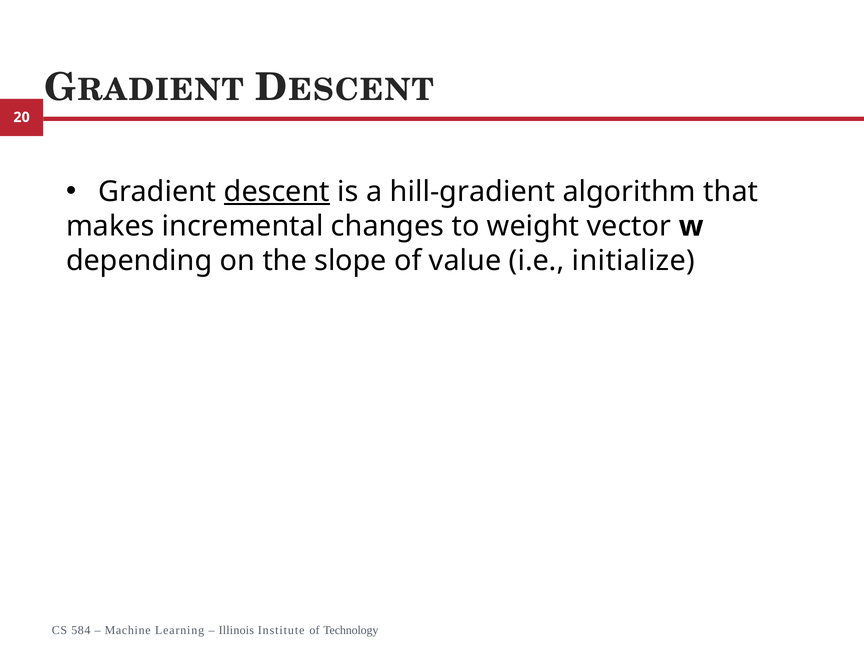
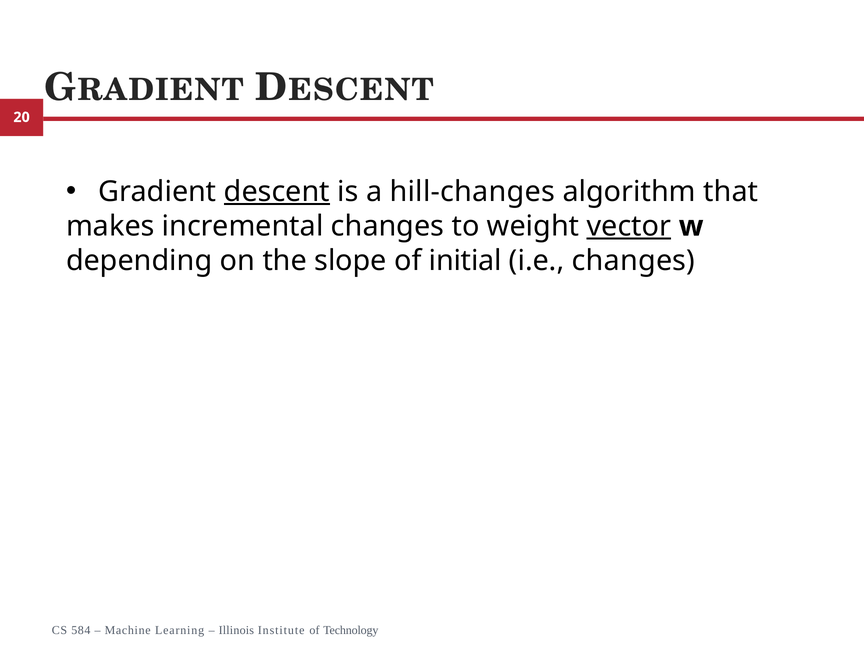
hill-gradient: hill-gradient -> hill-changes (472, 192)
vector underline: none -> present (629, 226)
value: value -> initial (465, 261)
i.e initialize: initialize -> changes (633, 261)
